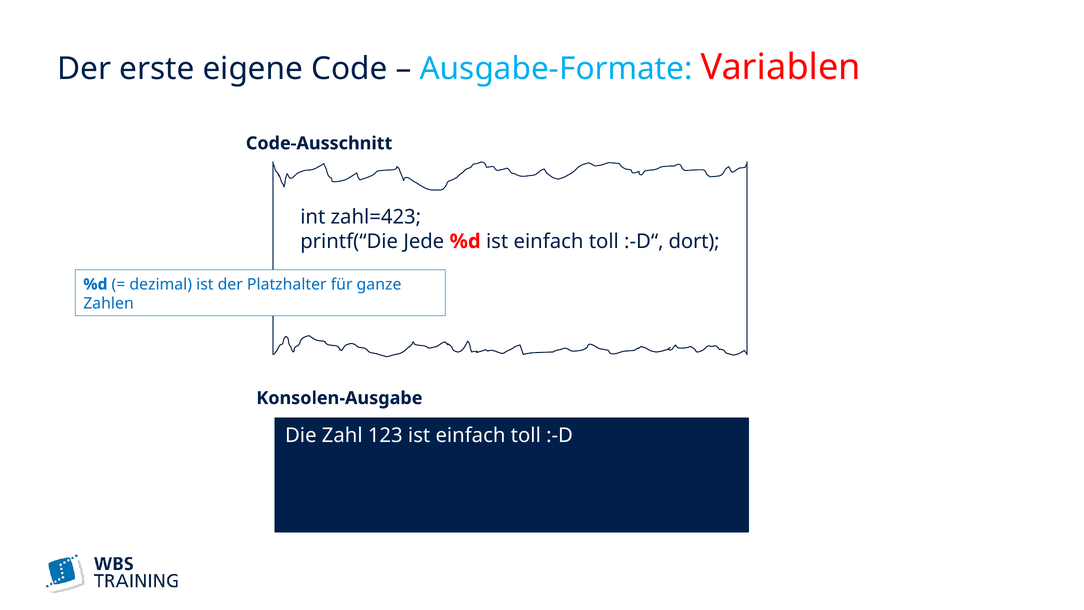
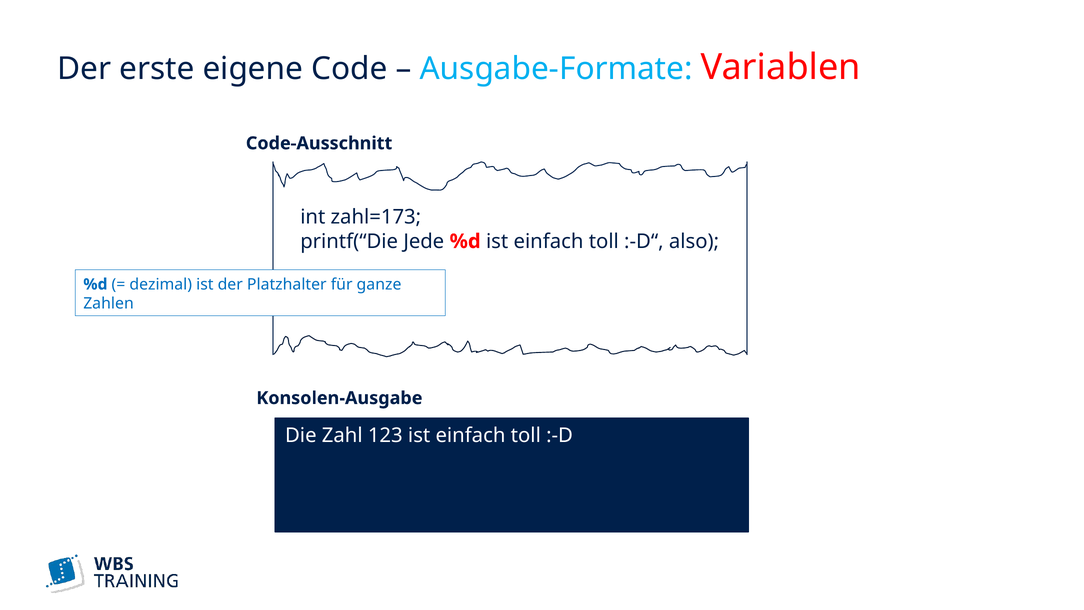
zahl=423: zahl=423 -> zahl=173 (376, 217)
dort: dort -> also (694, 241)
